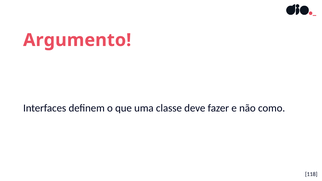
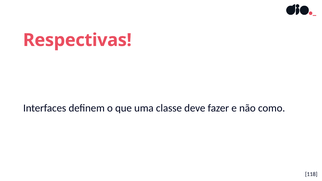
Argumento: Argumento -> Respectivas (77, 40)
